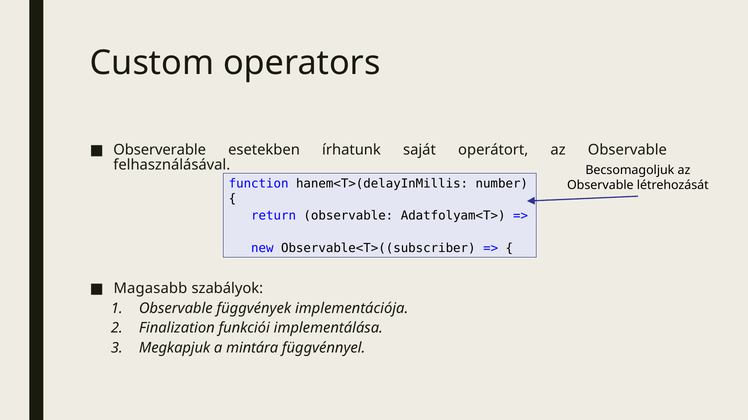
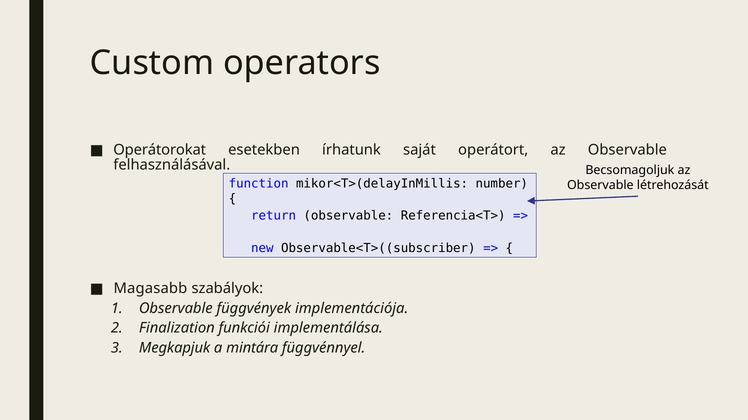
Observerable: Observerable -> Operátorokat (160, 150)
hanem<T>(delayInMillis: hanem<T>(delayInMillis -> mikor<T>(delayInMillis (382, 184)
Adatfolyam<T>: Adatfolyam<T> -> Referencia<T> (453, 216)
